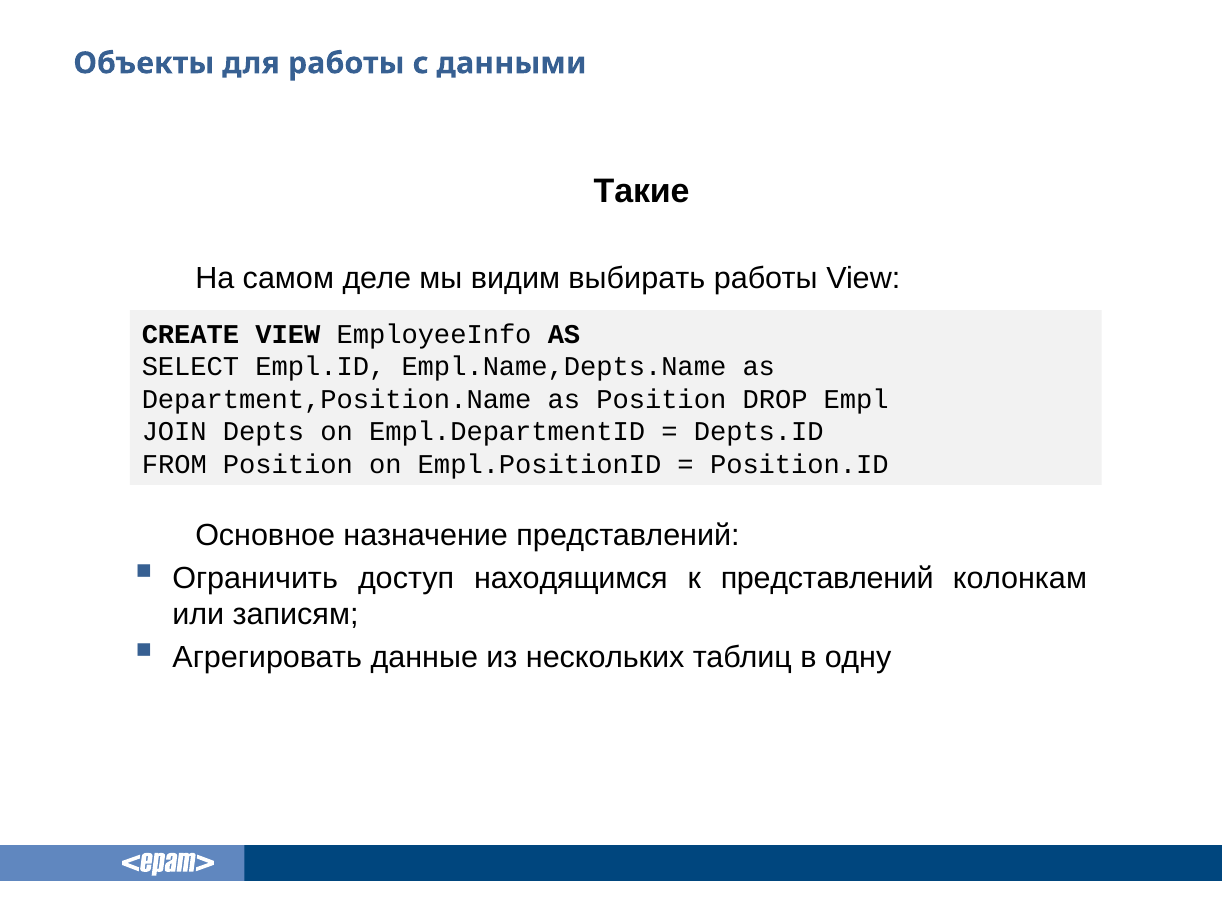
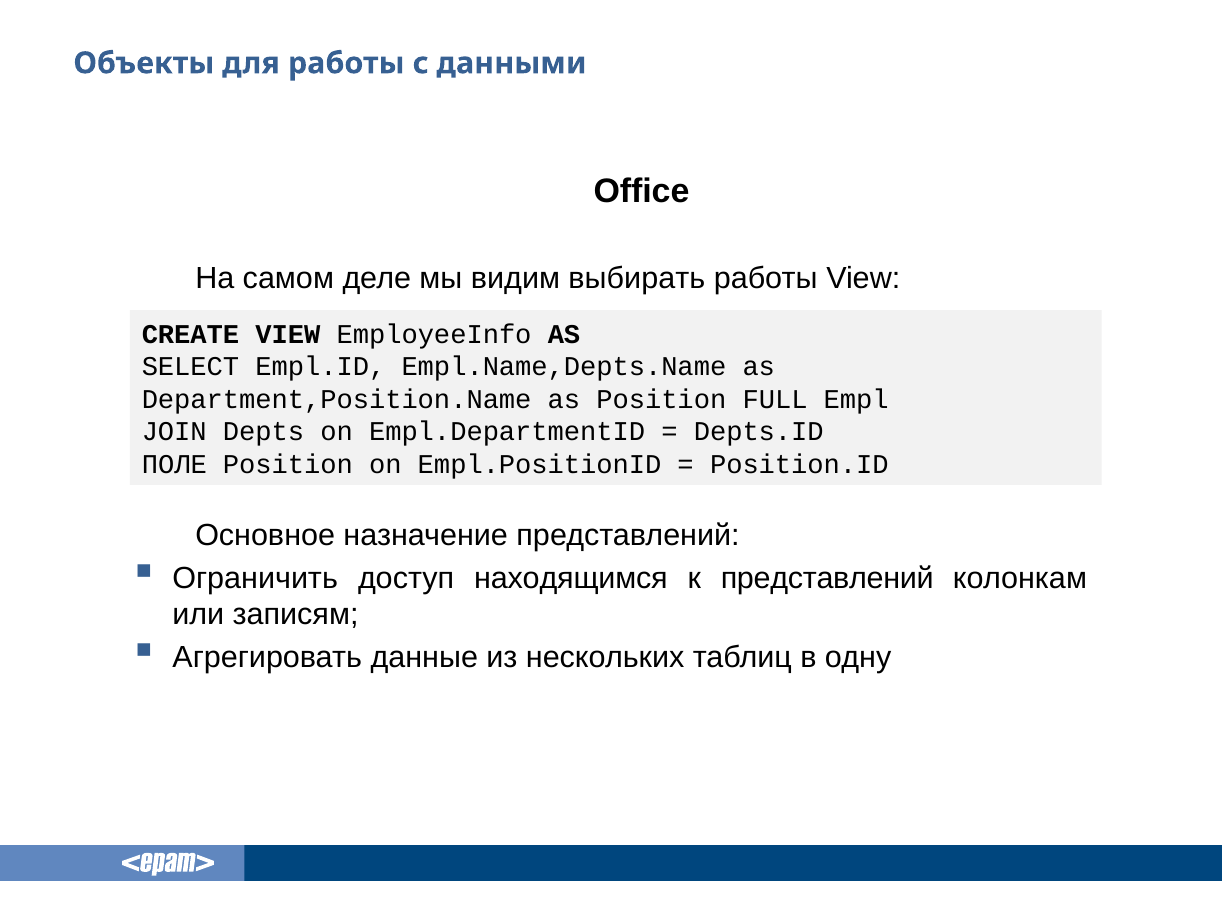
Такие: Такие -> Office (642, 192)
DROP: DROP -> FULL (775, 400)
FROM: FROM -> ПОЛЕ (174, 465)
